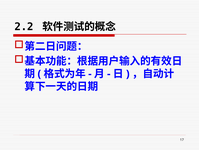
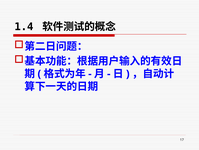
2.2: 2.2 -> 1.4 (24, 27)
